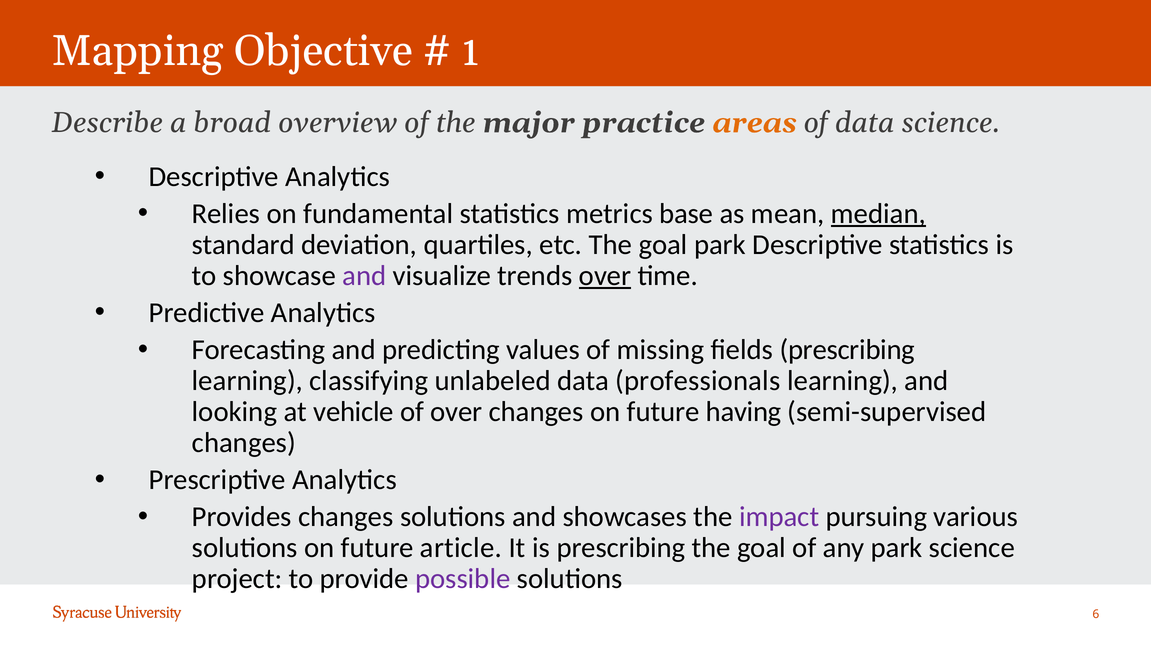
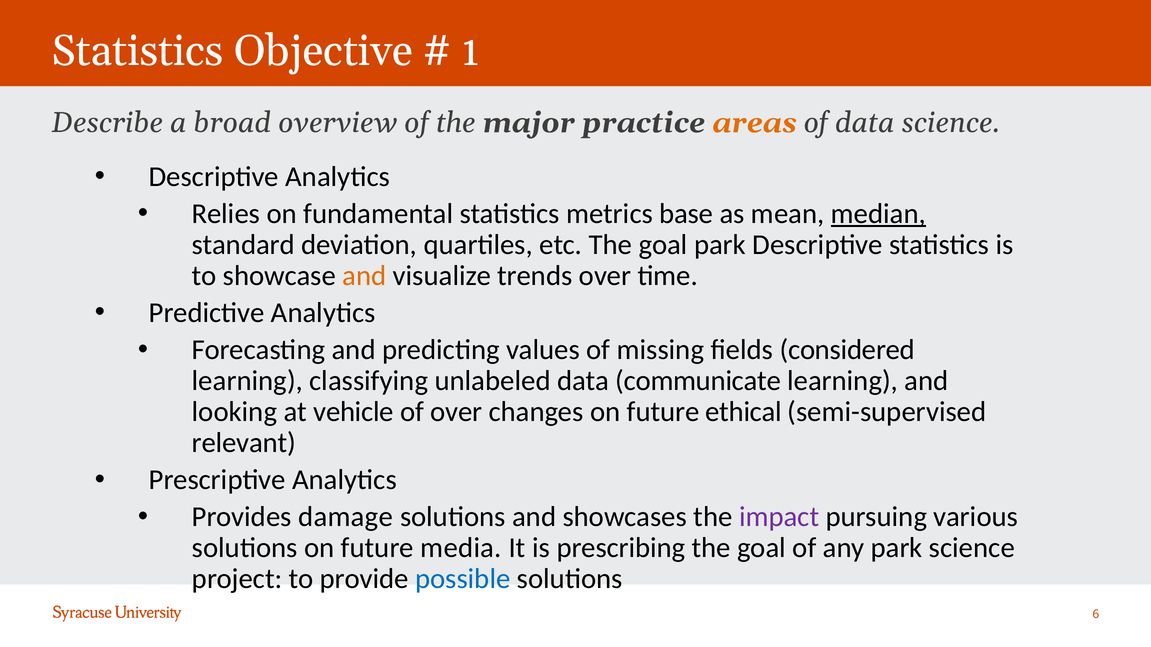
Mapping: Mapping -> Statistics (138, 51)
and colour: purple -> orange (364, 276)
over underline: present -> none (605, 276)
fields prescribing: prescribing -> considered (847, 350)
professionals: professionals -> communicate (698, 381)
having: having -> ethical (744, 412)
changes: changes -> relevant (244, 443)
Provides changes: changes -> damage (346, 517)
article: article -> media (461, 548)
possible colour: purple -> blue (463, 579)
